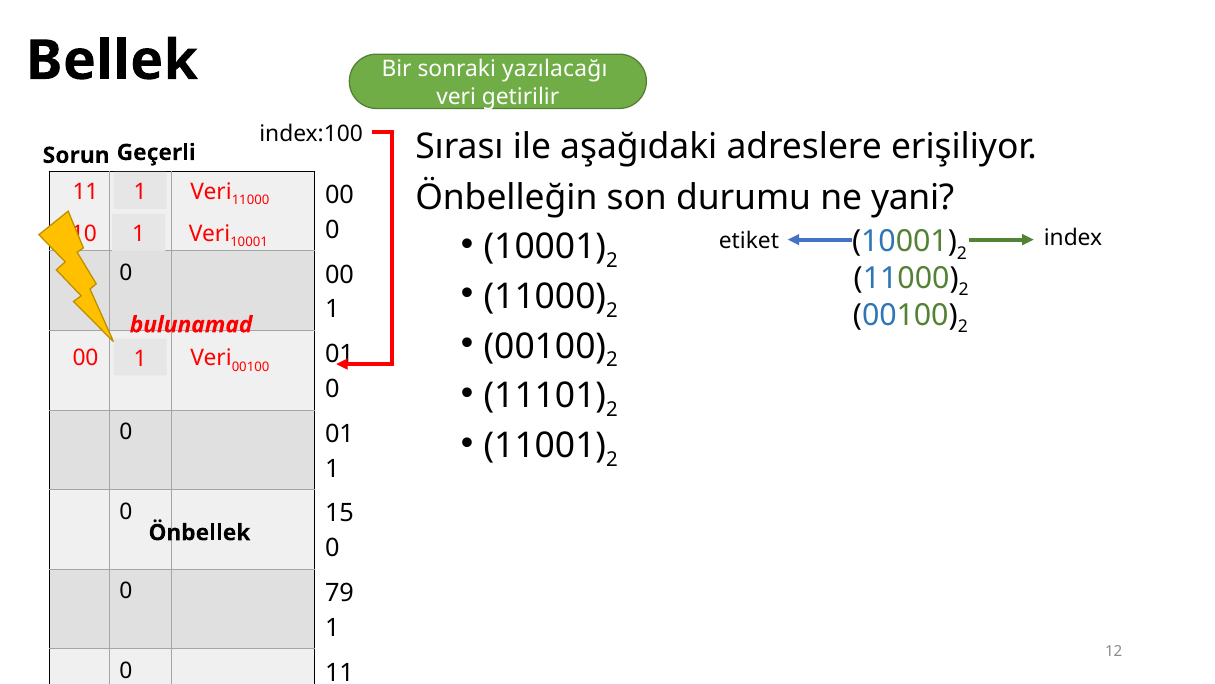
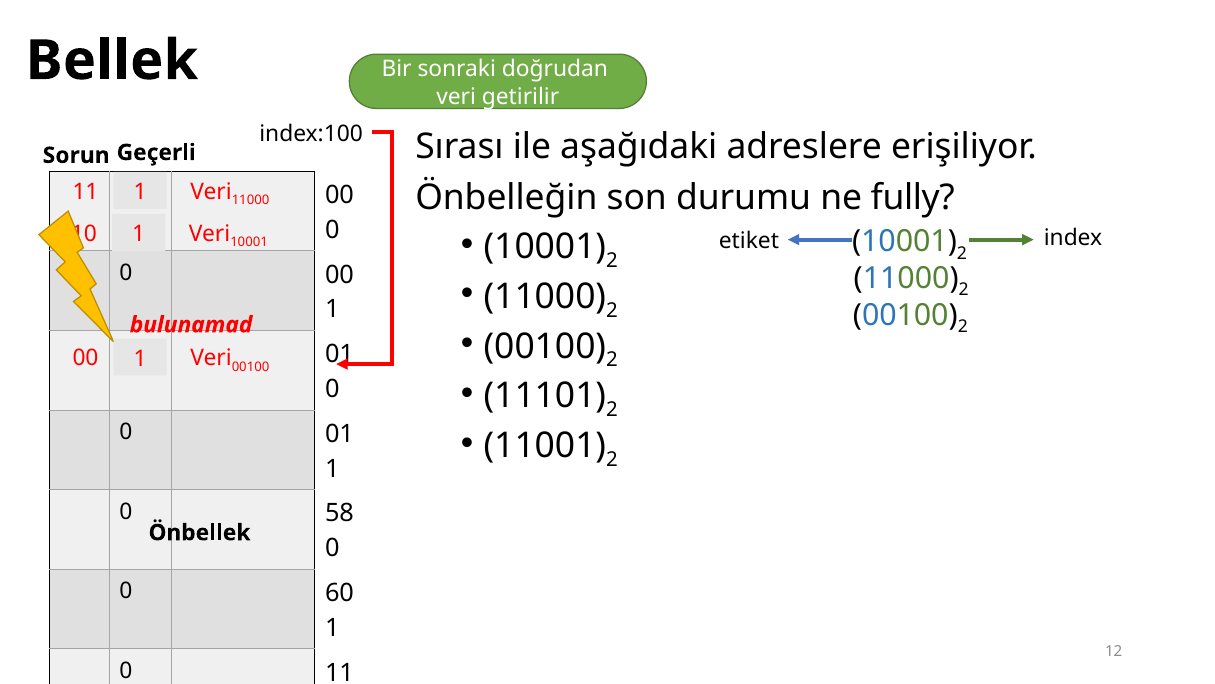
yazılacağı: yazılacağı -> doğrudan (555, 69)
yani: yani -> fully (913, 198)
15: 15 -> 58 (340, 513)
79: 79 -> 60 (340, 593)
